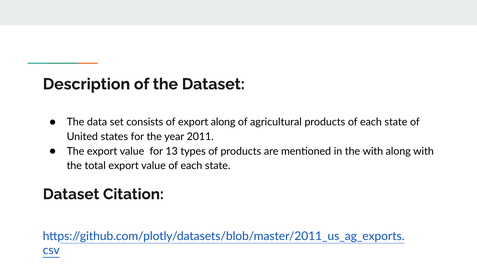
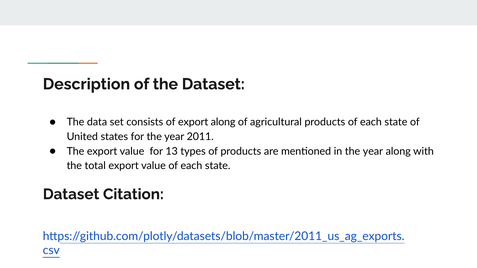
in the with: with -> year (373, 151)
